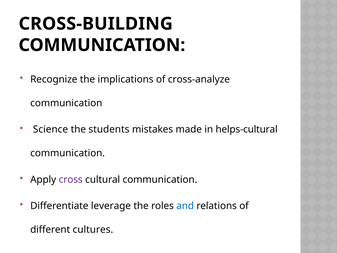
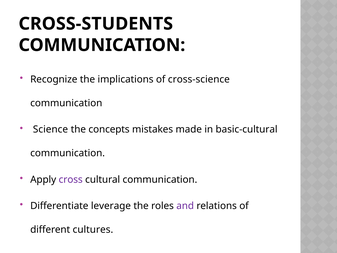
CROSS-BUILDING: CROSS-BUILDING -> CROSS-STUDENTS (96, 24)
cross-analyze: cross-analyze -> cross-science (199, 79)
students: students -> concepts (109, 129)
helps-cultural: helps-cultural -> basic-cultural (247, 129)
and colour: blue -> purple (185, 206)
